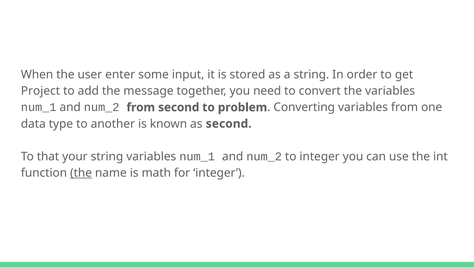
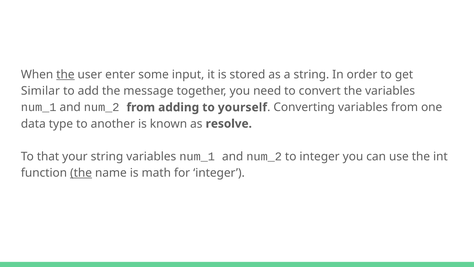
the underline: none -> present (65, 75)
Project: Project -> Similar (40, 91)
from second: second -> adding (179, 107)
problem: problem -> yourself (242, 107)
as second: second -> resolve (229, 124)
